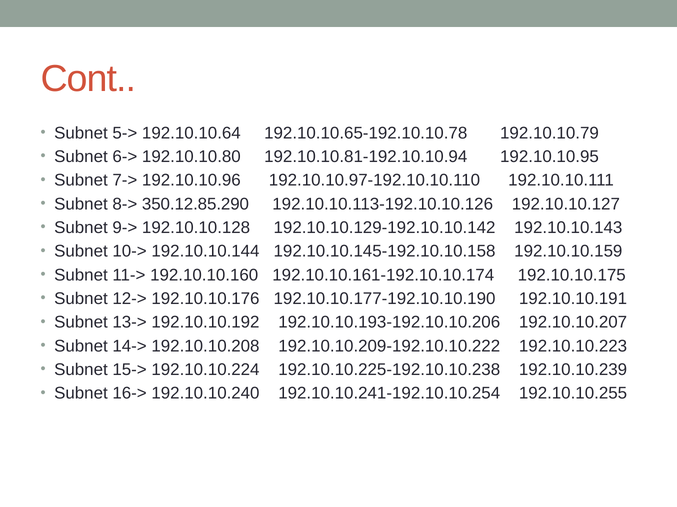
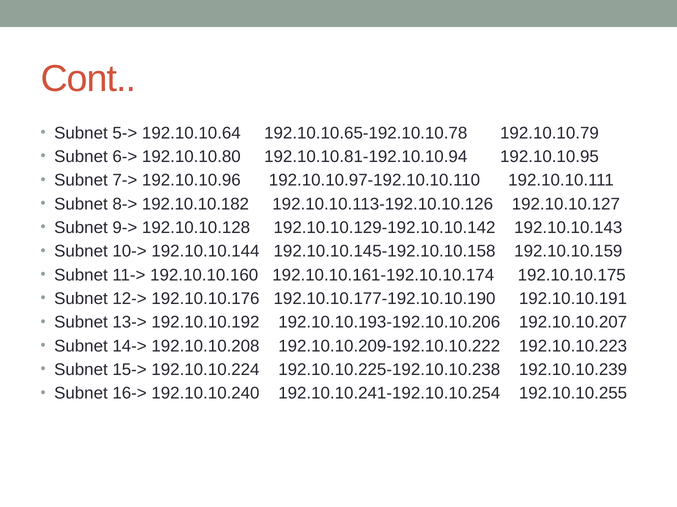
350.12.85.290: 350.12.85.290 -> 192.10.10.182 (195, 204)
